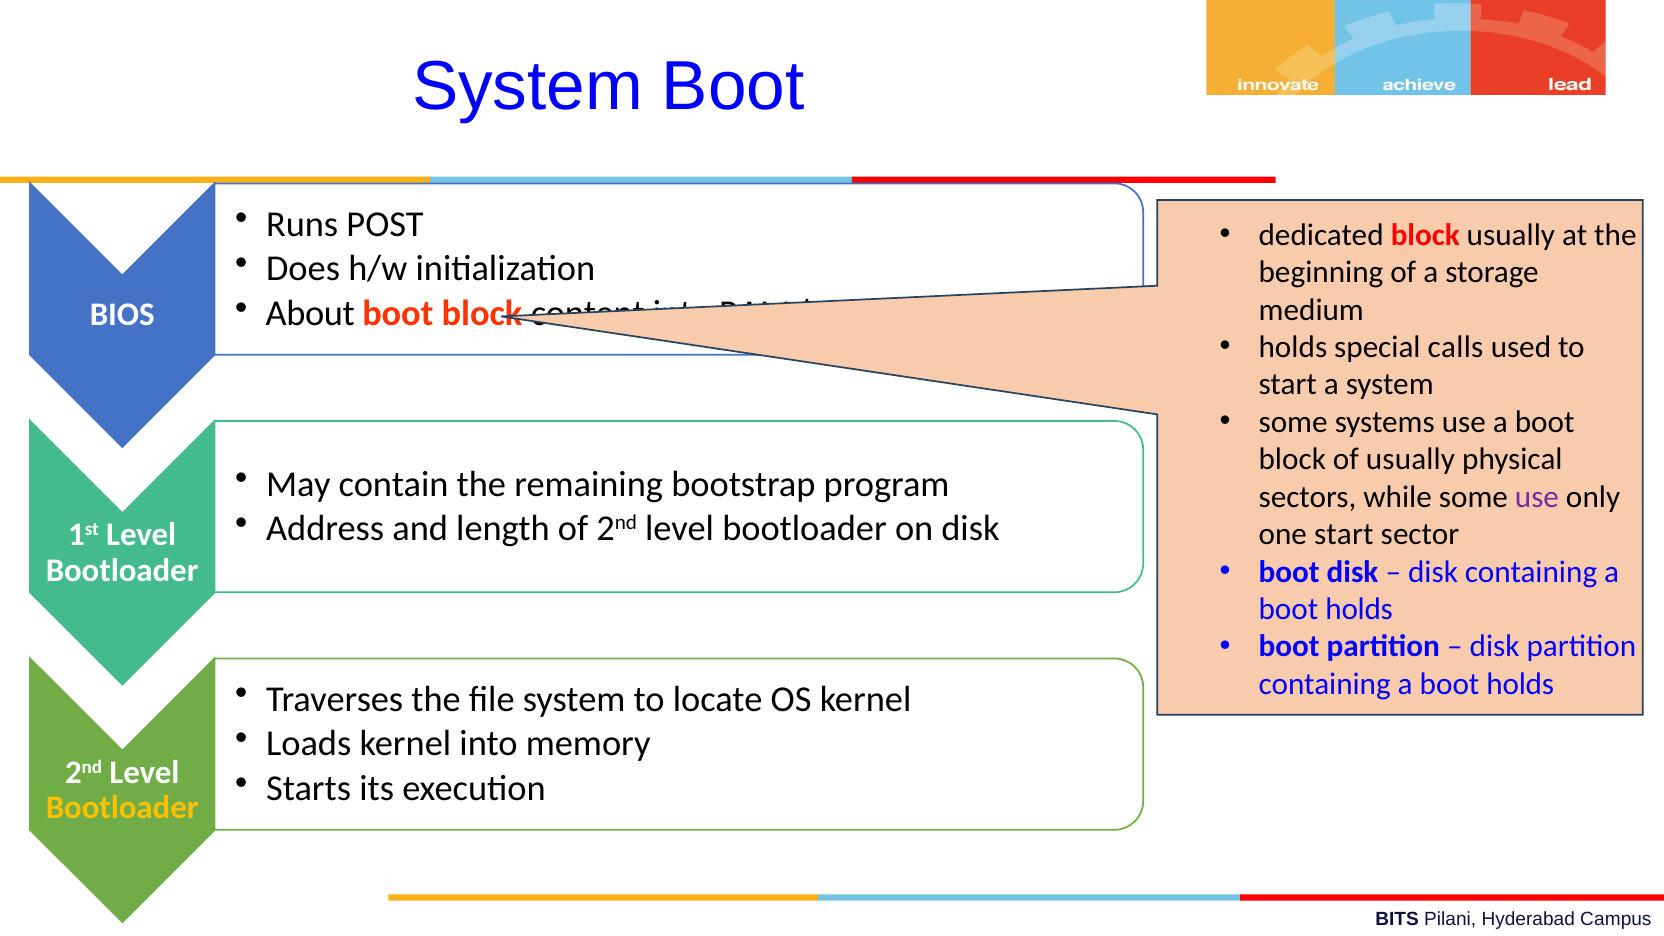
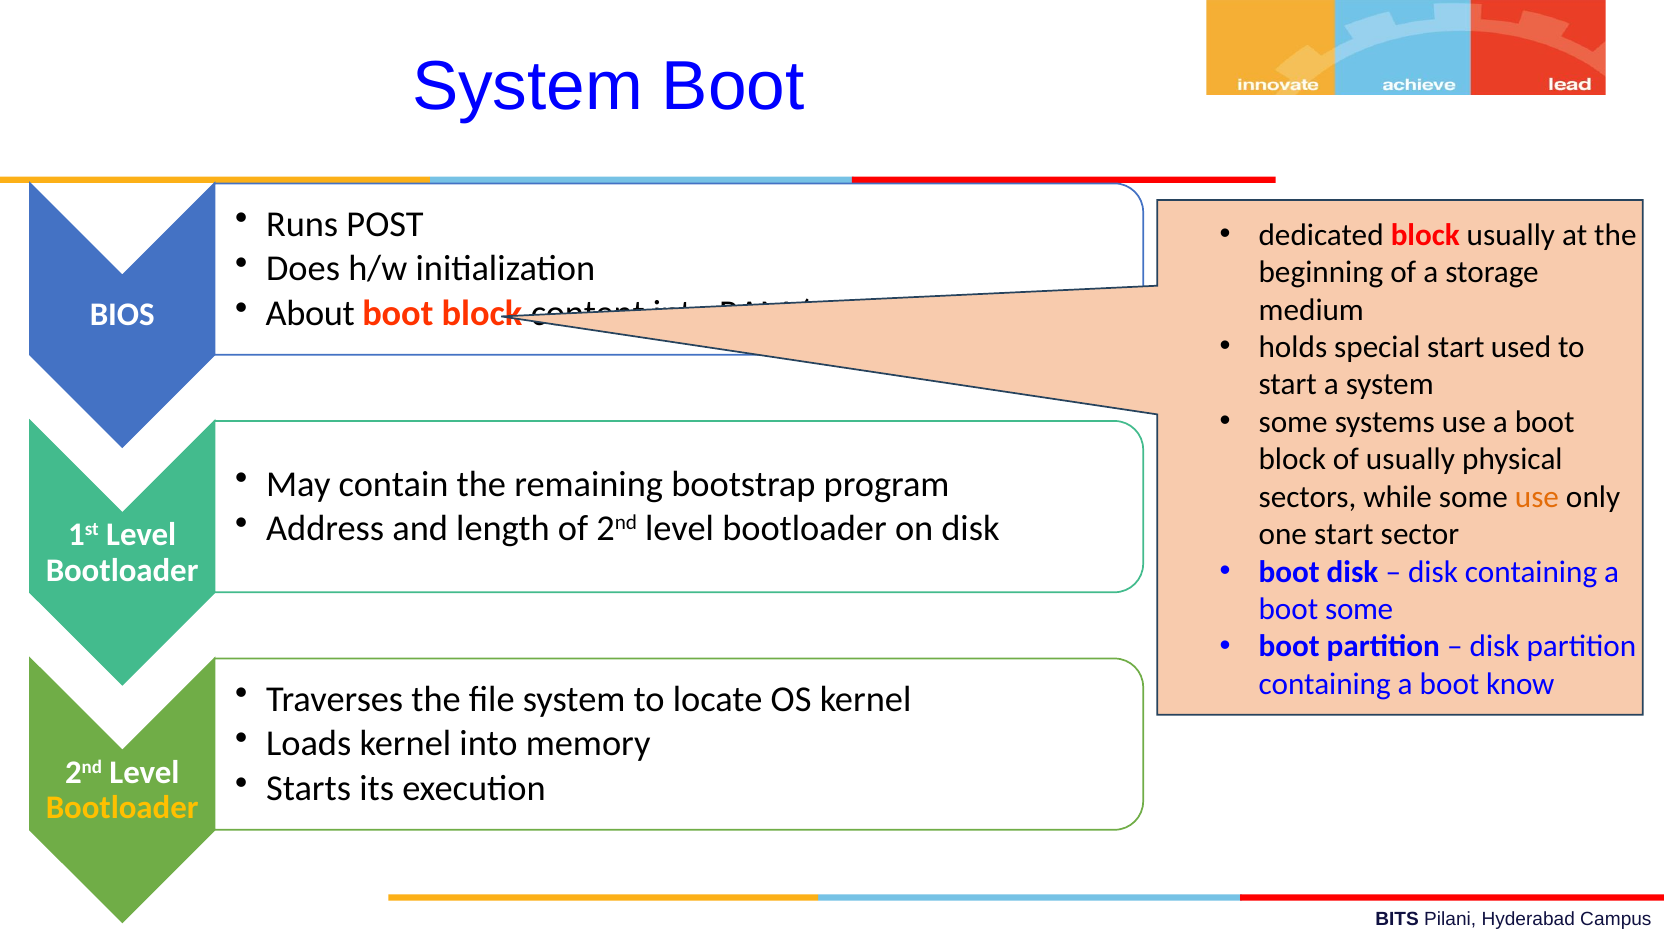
special calls: calls -> start (1456, 347)
use colour: purple -> orange (1537, 497)
holds: holds -> some (1359, 609)
holds: holds -> know (1520, 684)
